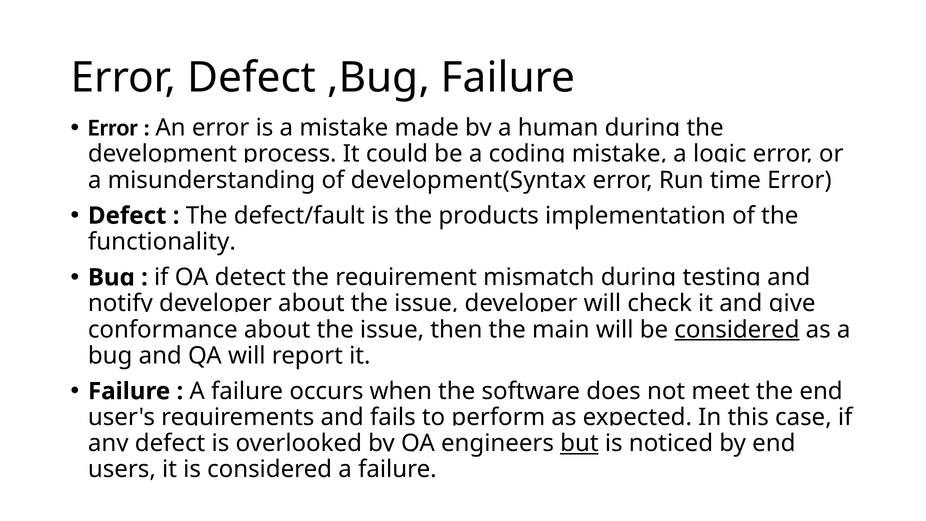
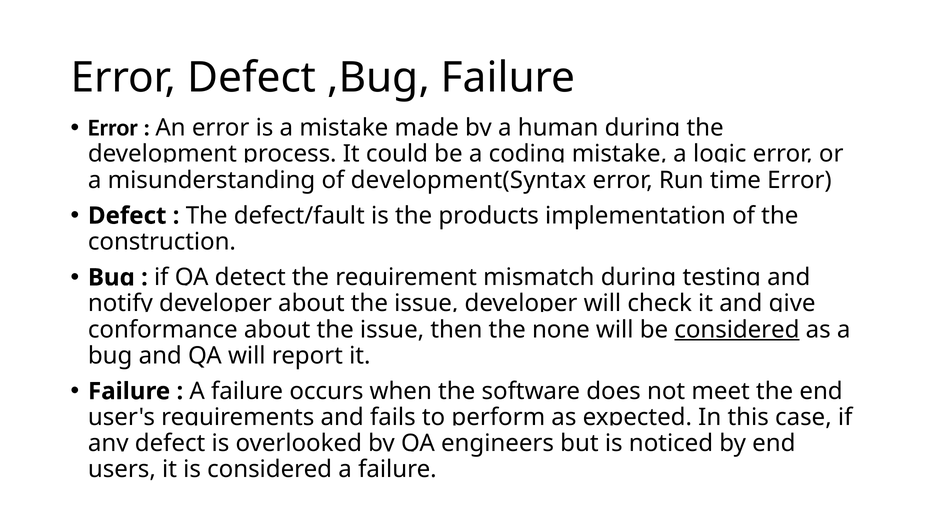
functionality: functionality -> construction (162, 242)
main: main -> none (561, 329)
but underline: present -> none (579, 443)
